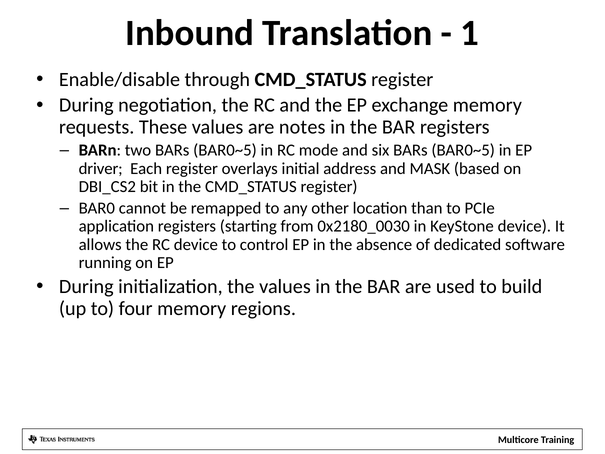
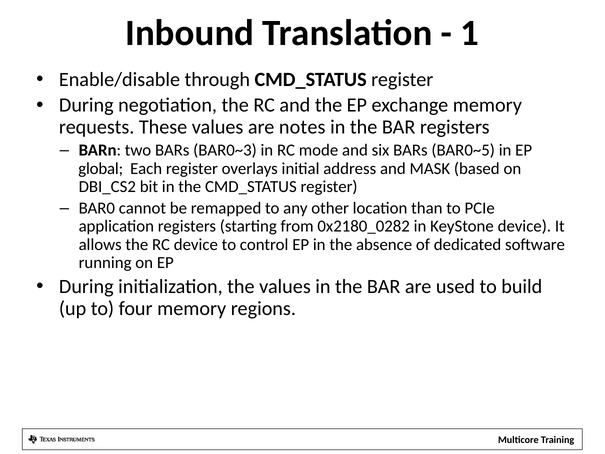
two BARs BAR0~5: BAR0~5 -> BAR0~3 (225, 150)
driver: driver -> global (101, 168)
0x2180_0030: 0x2180_0030 -> 0x2180_0282 (364, 226)
